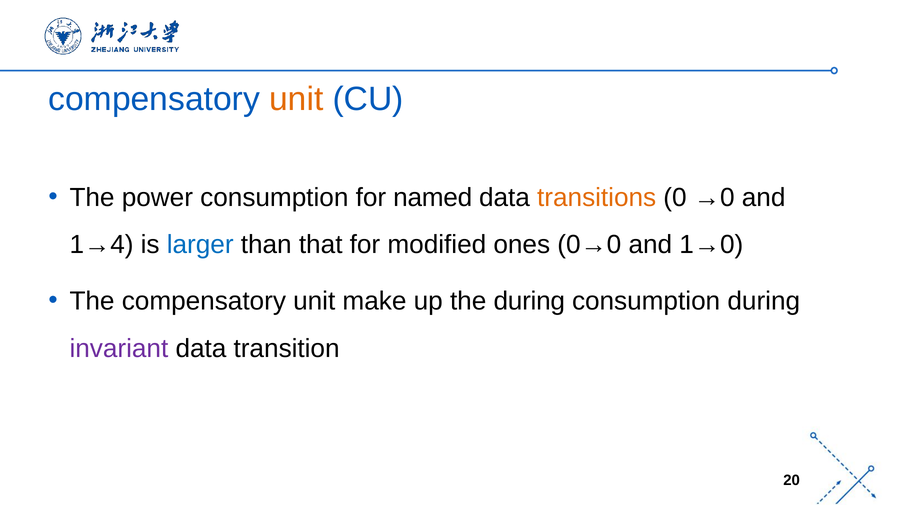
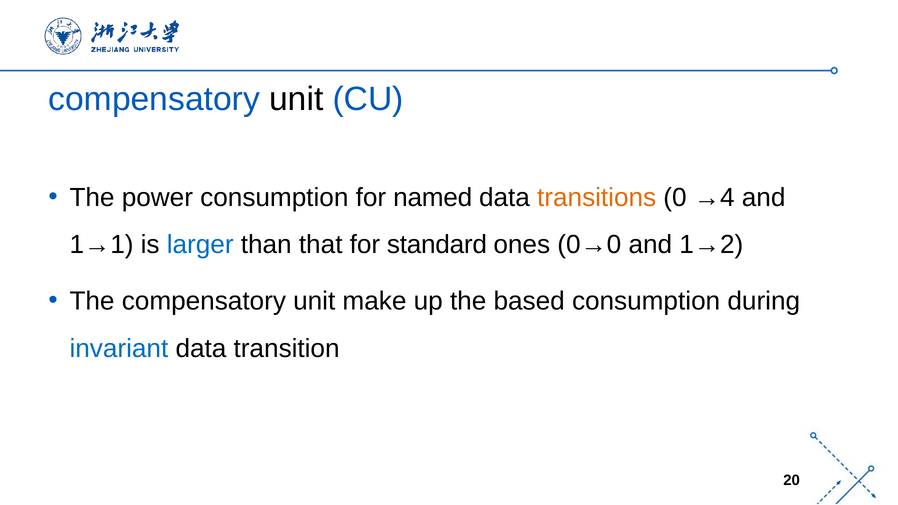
unit colour: orange -> black (296, 99)
→0: →0 -> →4 (714, 198)
1→4: 1→4 -> 1→1 (102, 245)
modified: modified -> standard (437, 245)
1→0: 1→0 -> 1→2 (711, 245)
the during: during -> based (529, 301)
invariant colour: purple -> blue (119, 348)
